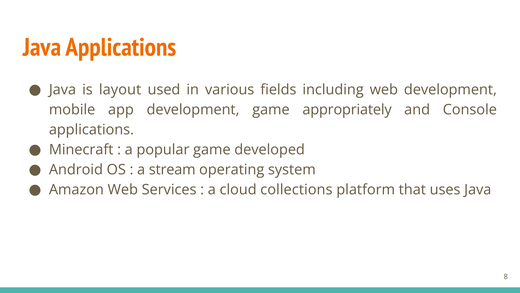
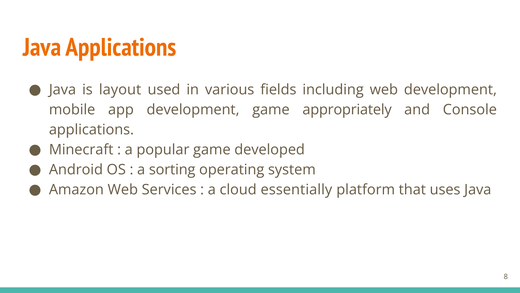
stream: stream -> sorting (172, 169)
collections: collections -> essentially (296, 189)
